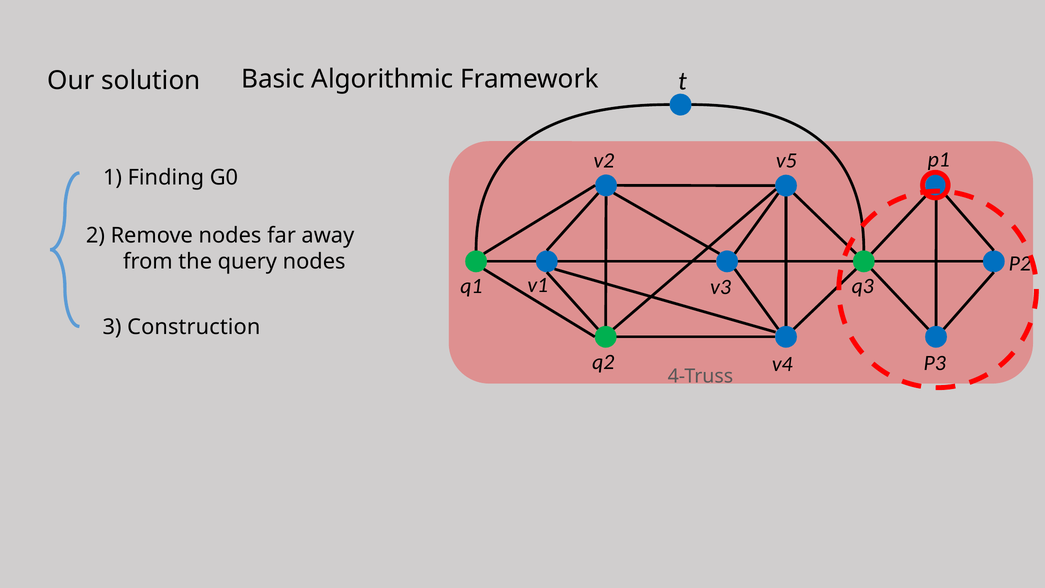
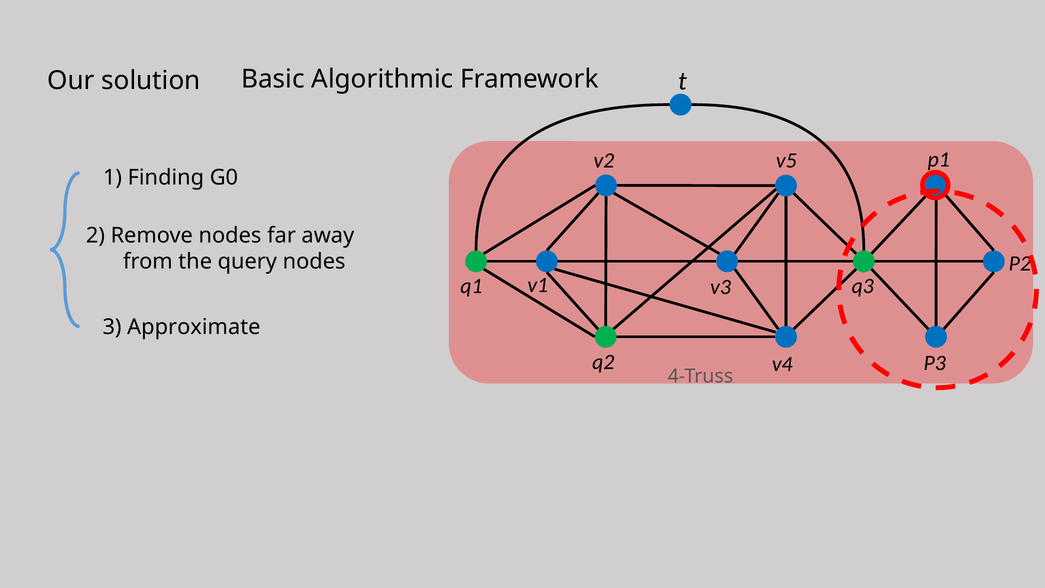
Construction: Construction -> Approximate (194, 327)
